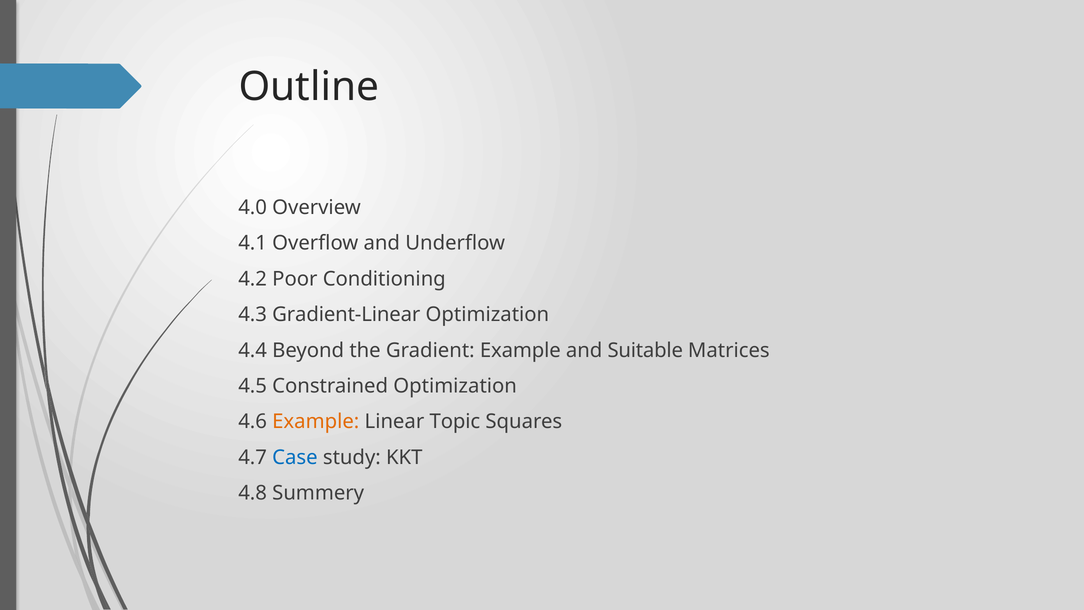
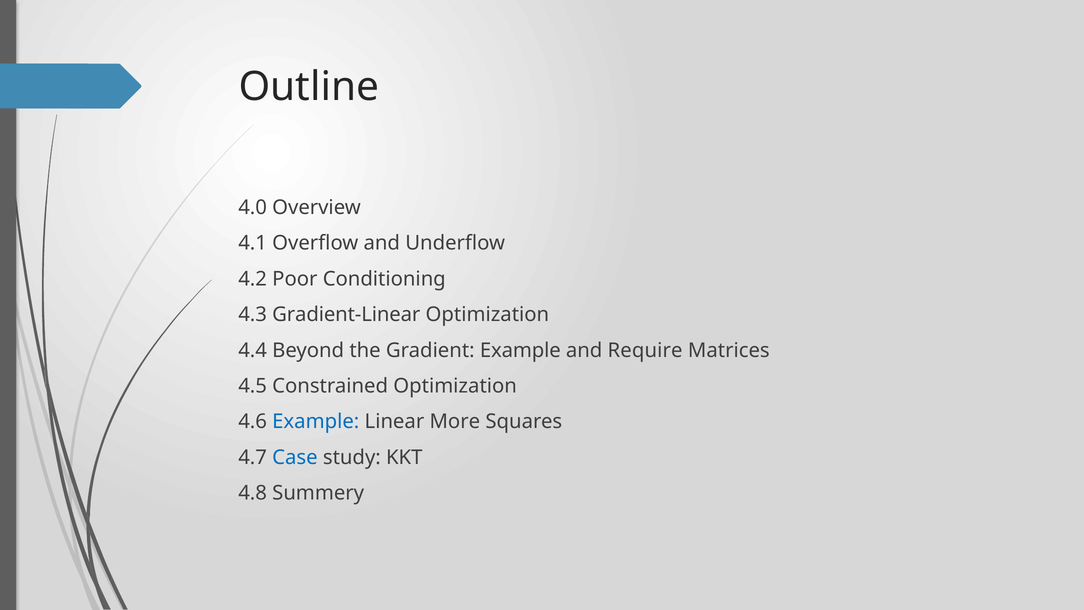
Suitable: Suitable -> Require (645, 350)
Example colour: orange -> blue (316, 422)
Topic: Topic -> More (455, 422)
